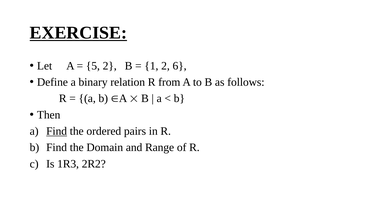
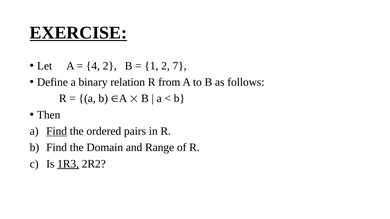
5: 5 -> 4 (93, 66)
6: 6 -> 7 (180, 66)
1R3 underline: none -> present (68, 164)
